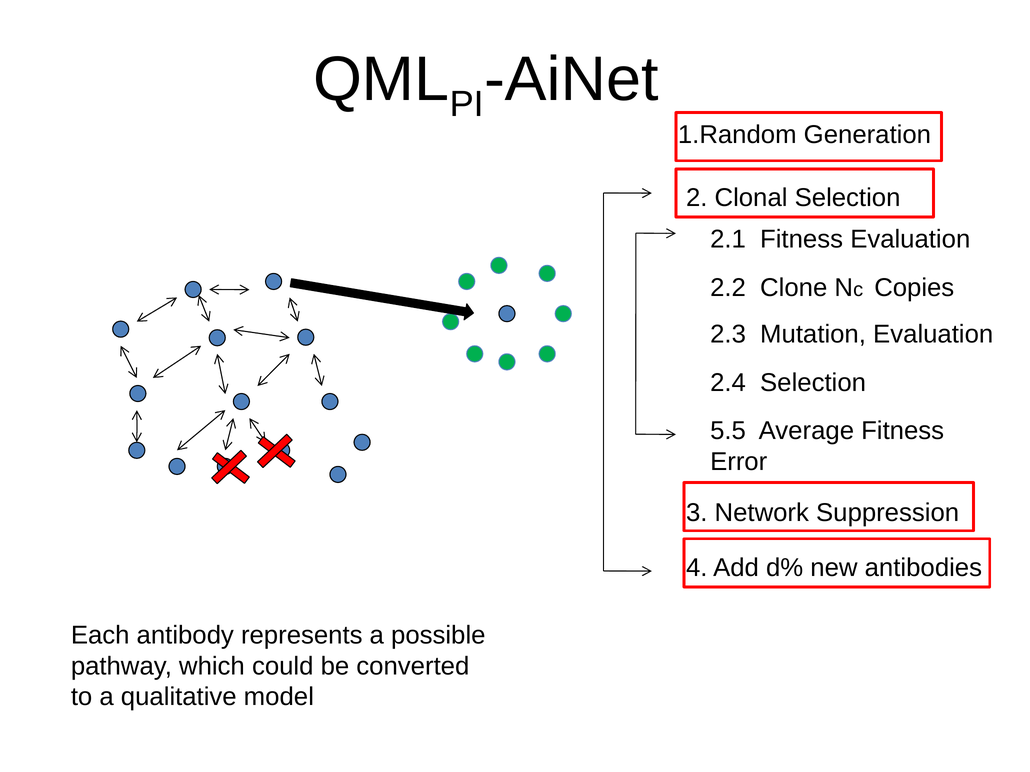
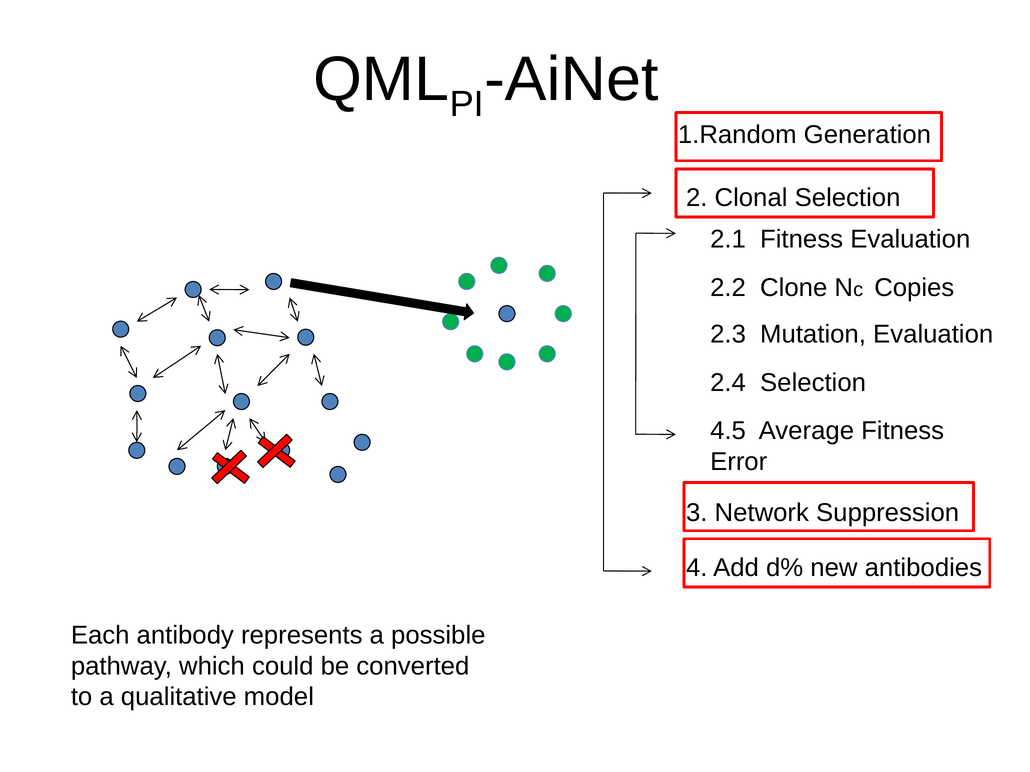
5.5: 5.5 -> 4.5 (728, 431)
